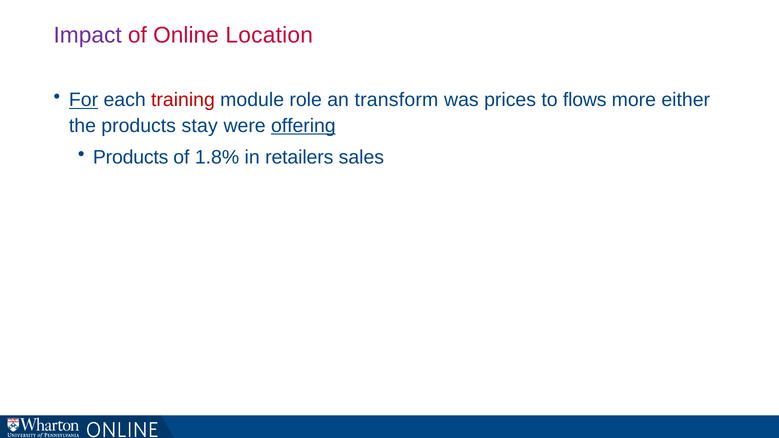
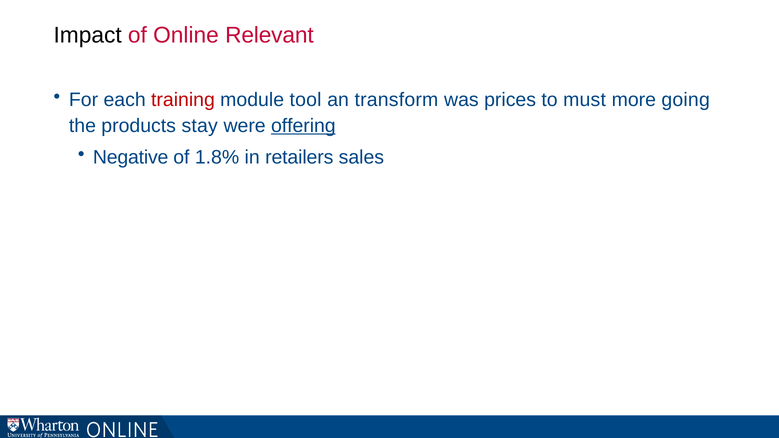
Impact colour: purple -> black (88, 35)
Location: Location -> Relevant (269, 35)
For underline: present -> none (84, 100)
role: role -> tool (306, 100)
flows: flows -> must (585, 100)
either: either -> going (686, 100)
Products: Products -> Negative (131, 158)
